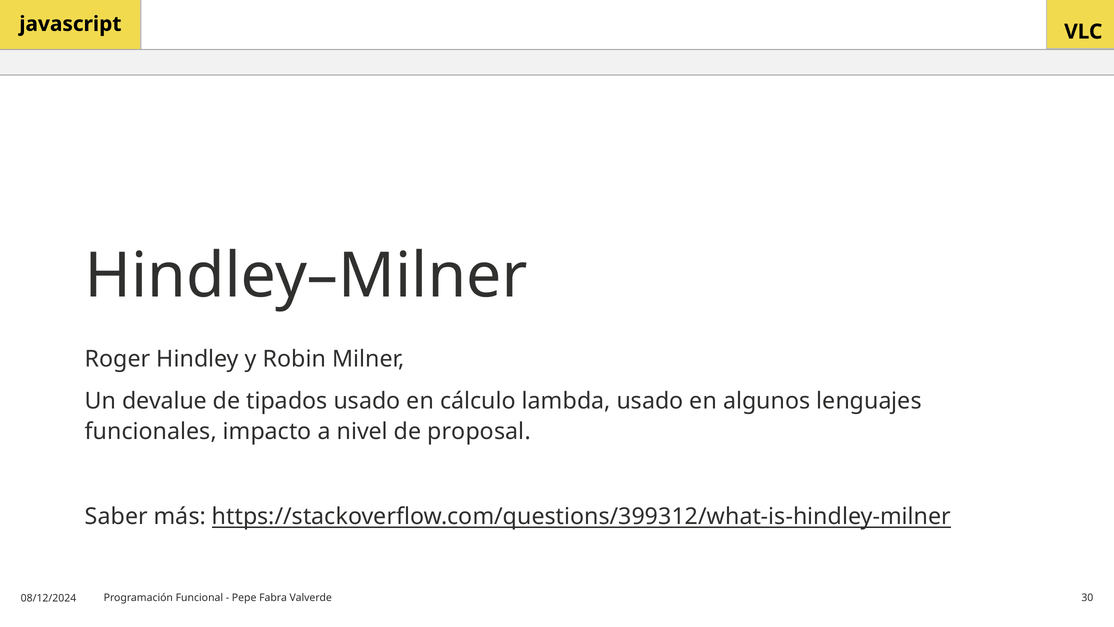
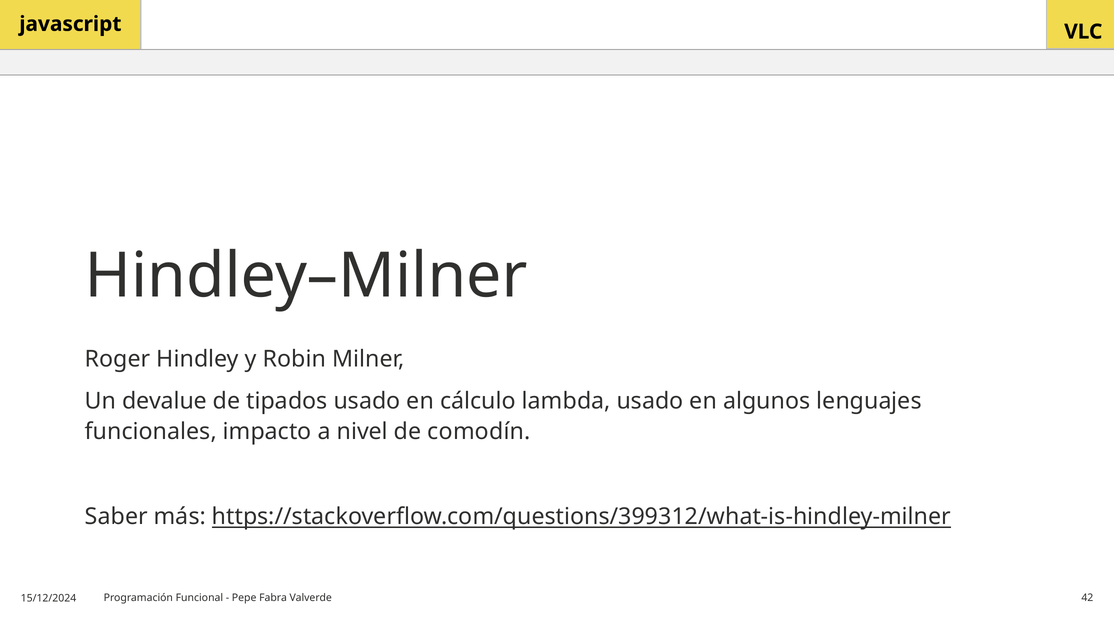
proposal: proposal -> comodín (479, 432)
30: 30 -> 42 (1087, 597)
08/12/2024: 08/12/2024 -> 15/12/2024 (48, 598)
